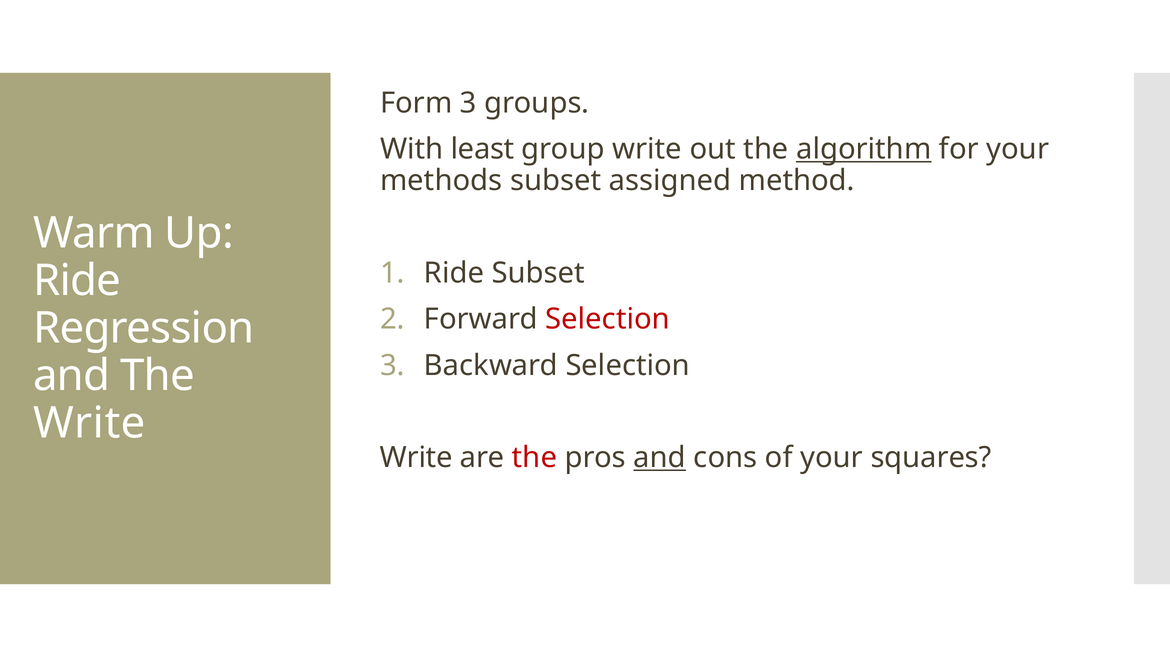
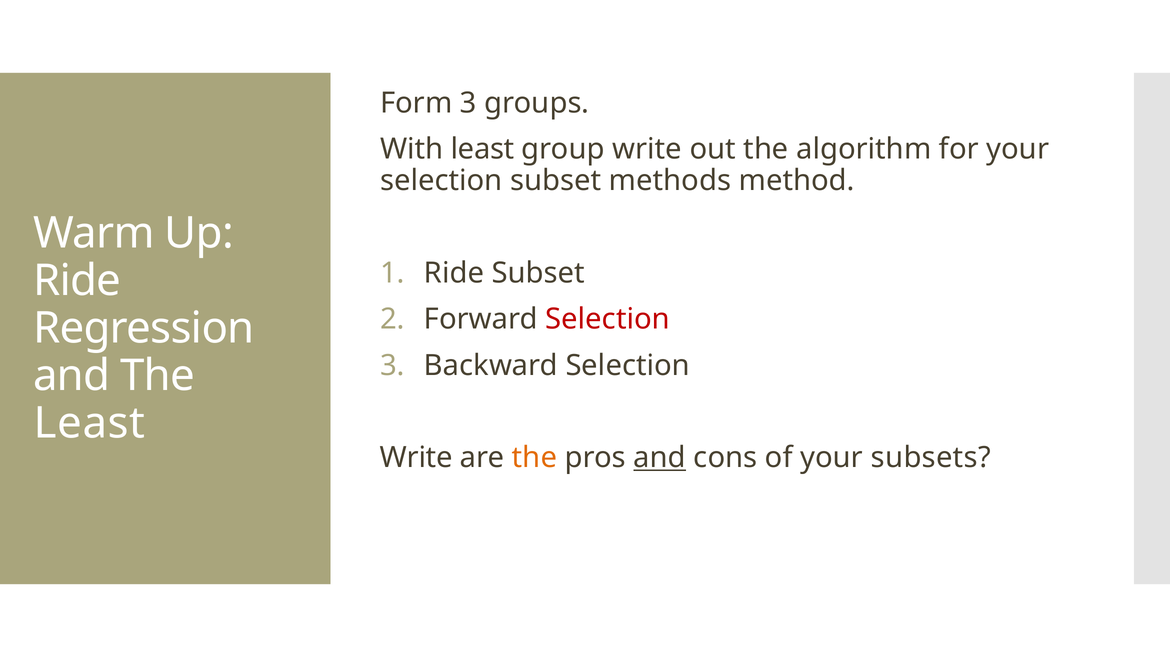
algorithm underline: present -> none (864, 149)
methods: methods -> selection (441, 181)
assigned: assigned -> methods (670, 181)
Write: Write -> Least (89, 423)
the colour: red -> orange (534, 458)
squares: squares -> subsets (931, 458)
